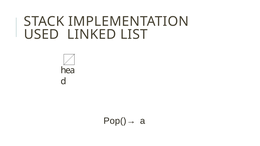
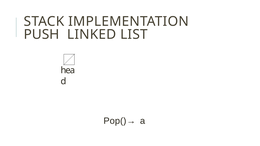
USED: USED -> PUSH (42, 34)
